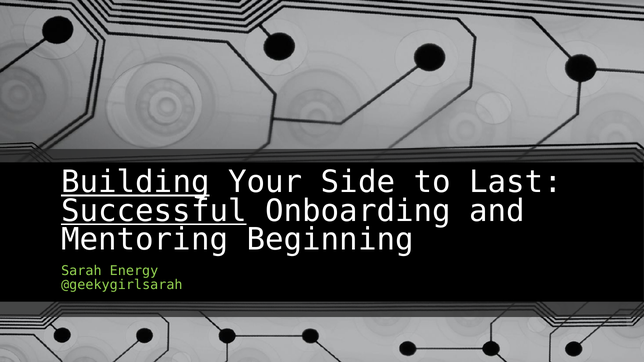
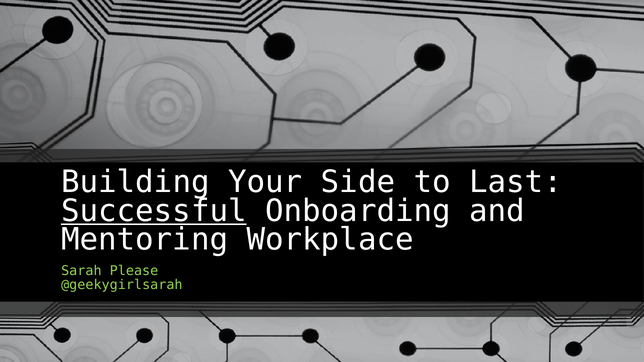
Building underline: present -> none (135, 182)
Beginning: Beginning -> Workplace (330, 240)
Energy: Energy -> Please (134, 271)
